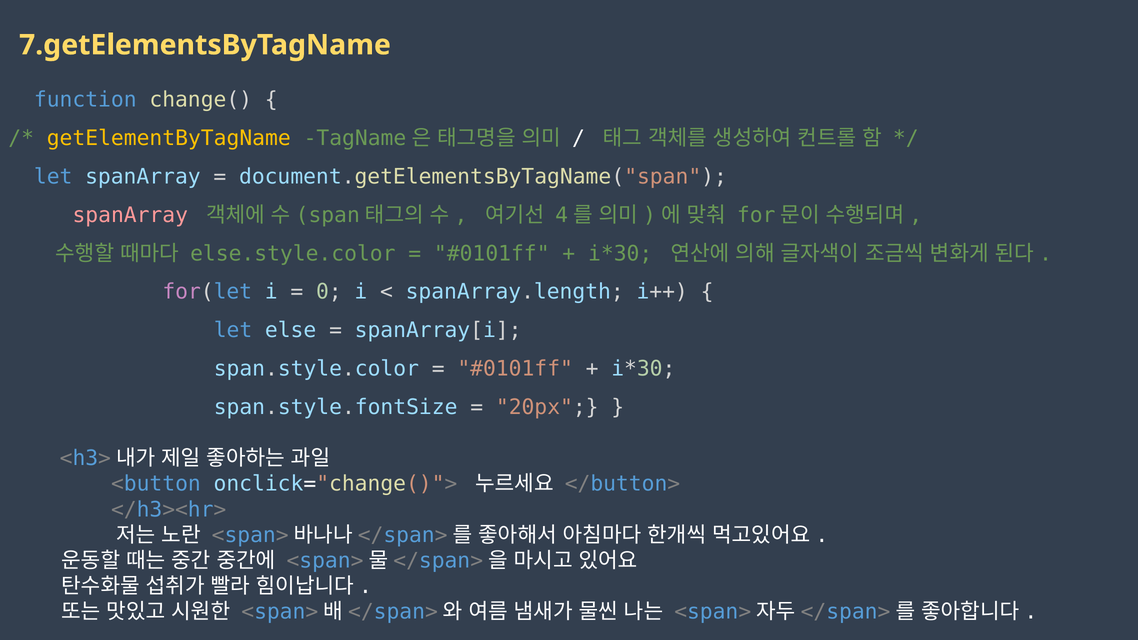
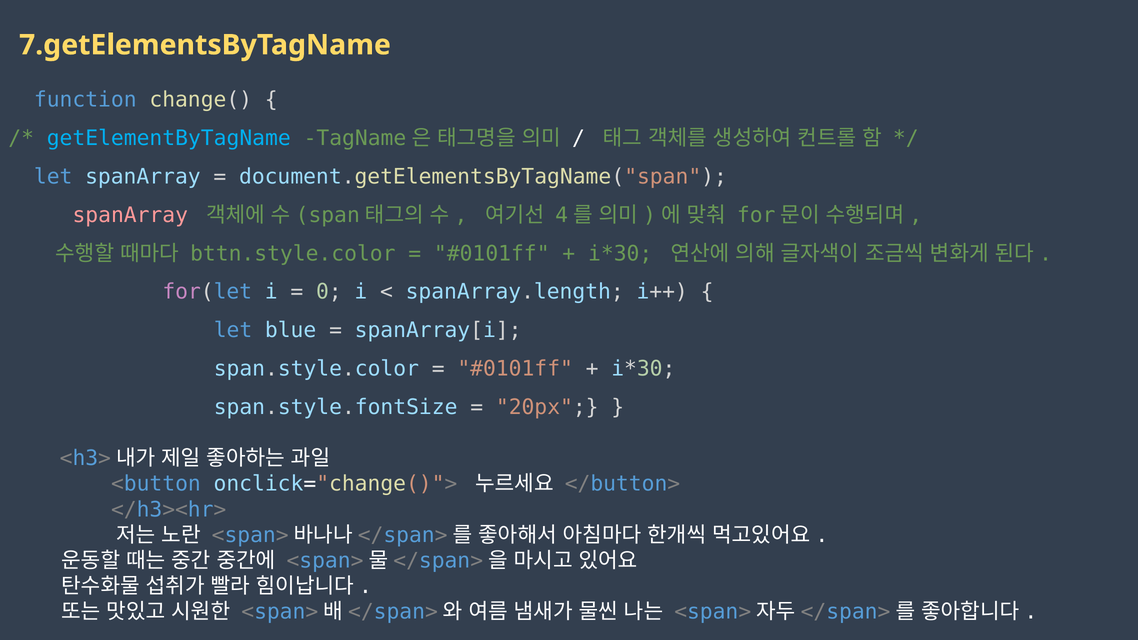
getElementByTagName colour: yellow -> light blue (169, 138)
else.style.color: else.style.color -> bttn.style.color (293, 254)
else: else -> blue (291, 330)
